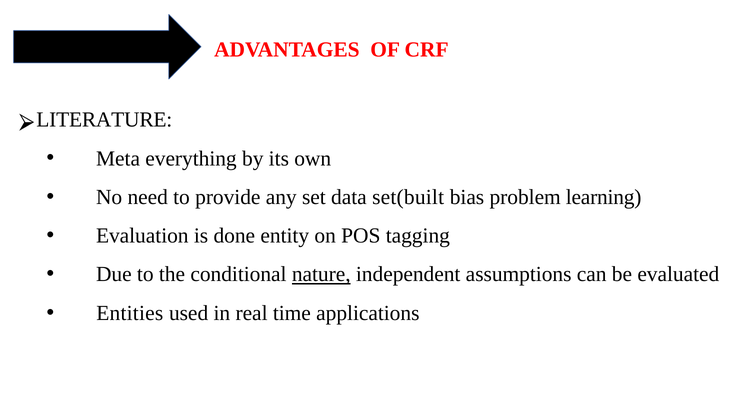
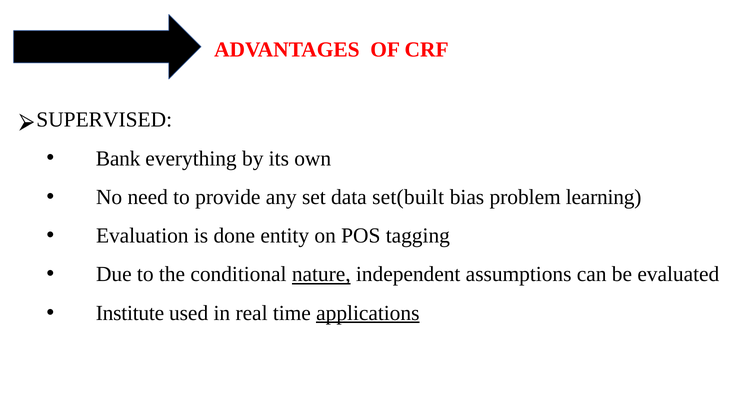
LITERATURE: LITERATURE -> SUPERVISED (104, 120)
Meta: Meta -> Bank (118, 158)
Entities: Entities -> Institute (130, 313)
applications underline: none -> present (368, 313)
